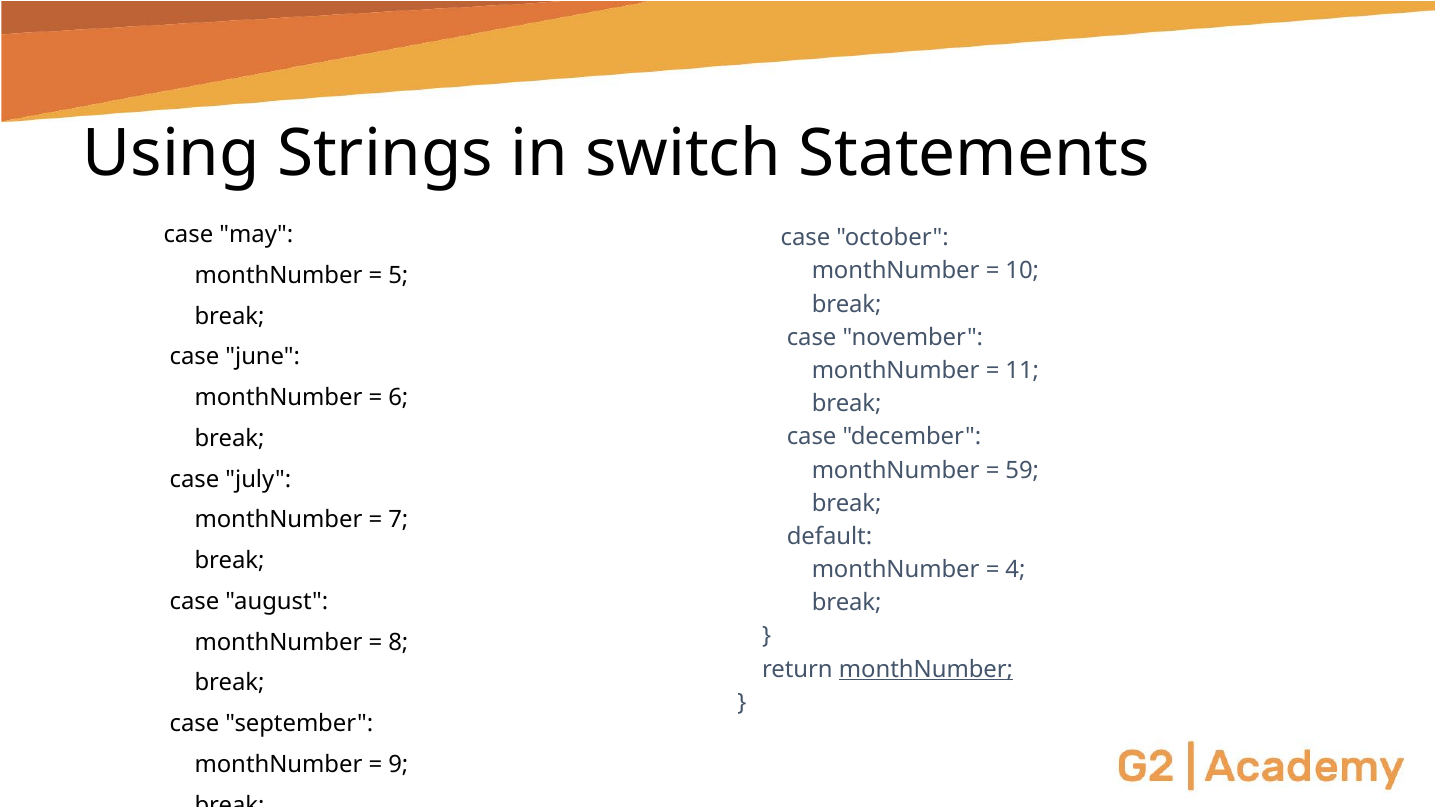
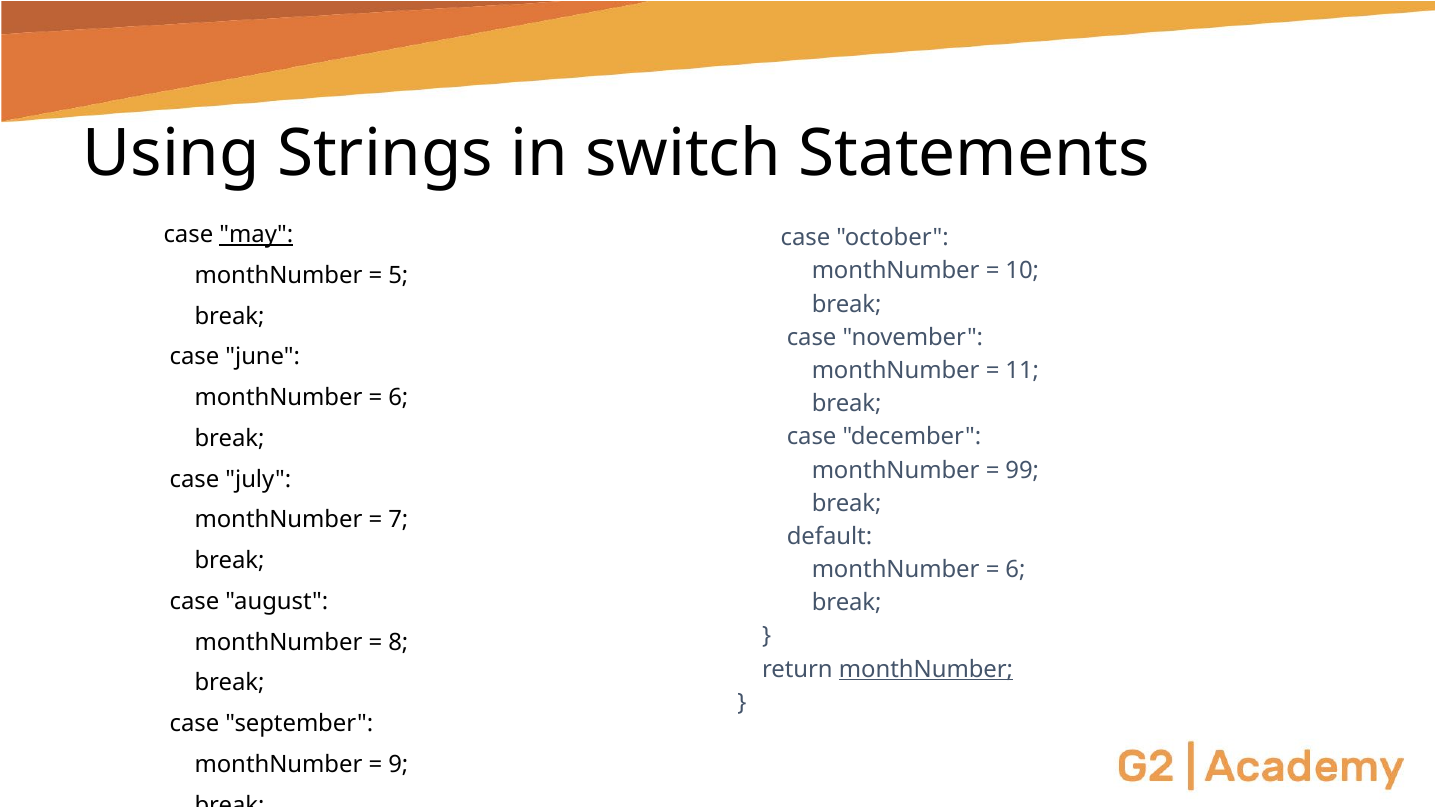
may underline: none -> present (256, 235)
59: 59 -> 99 (1022, 470)
4: 4 -> 6 (1015, 570)
